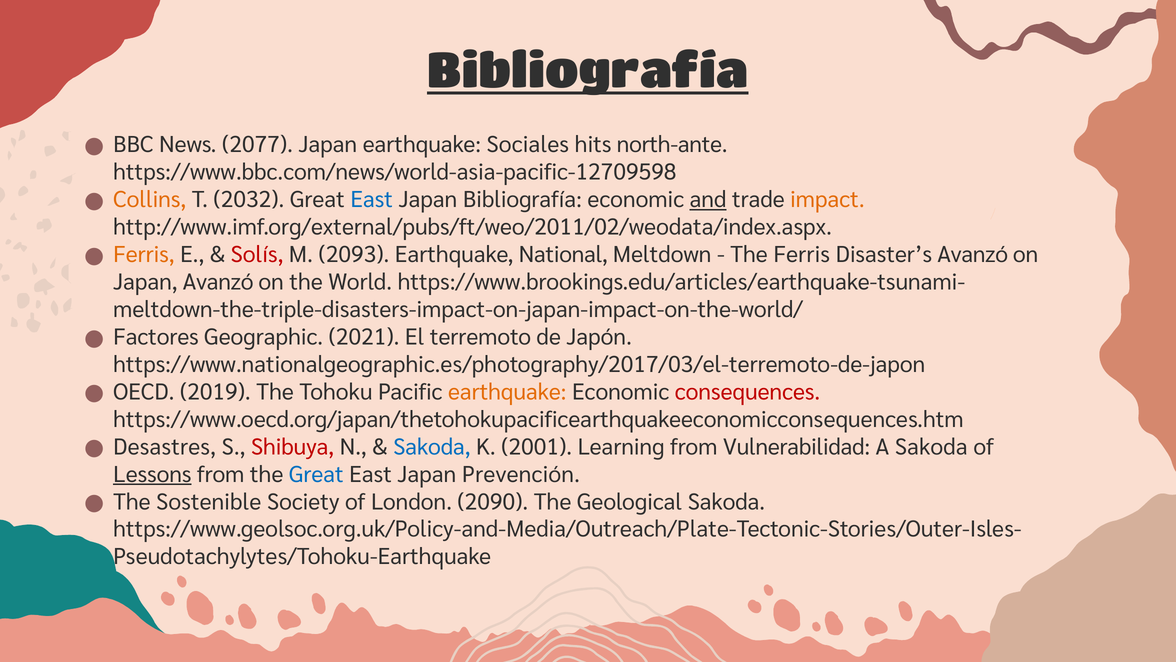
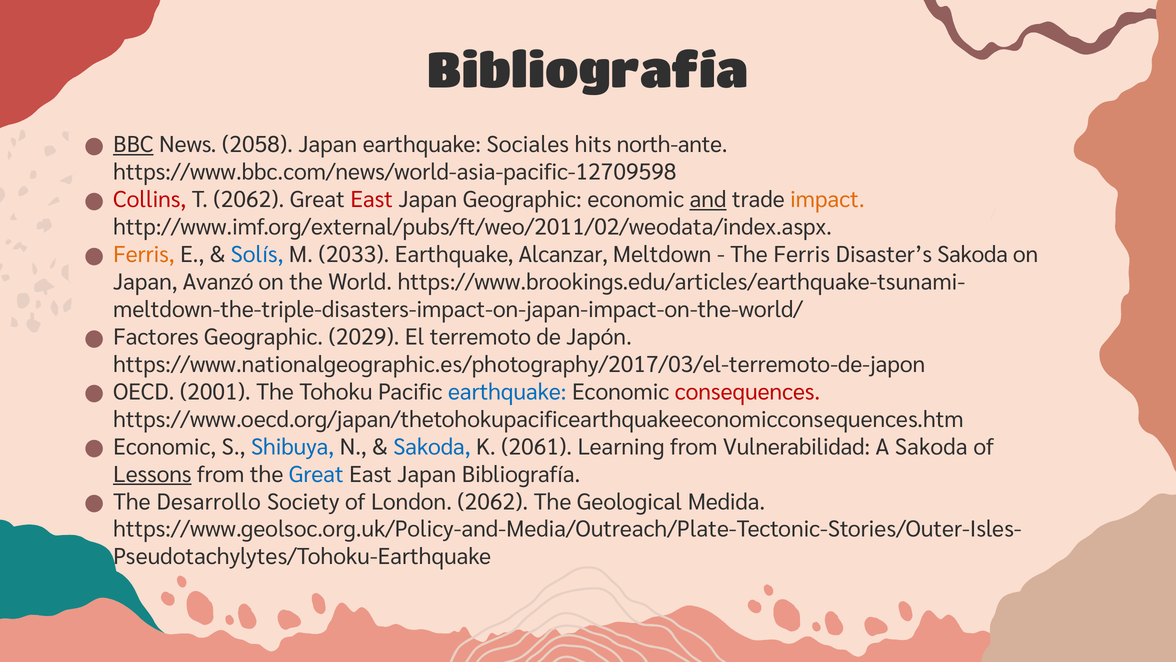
Bibliografía underline: present -> none (588, 72)
BBC underline: none -> present (133, 145)
2077: 2077 -> 2058 (258, 145)
Collins colour: orange -> red (150, 200)
T 2032: 2032 -> 2062 (249, 200)
East colour: blue -> red (372, 200)
Japan Bibliografía: Bibliografía -> Geographic (522, 200)
Solís colour: red -> blue (257, 255)
2093: 2093 -> 2033 (354, 255)
National: National -> Alcanzar (563, 255)
Disaster’s Avanzó: Avanzó -> Sakoda (973, 255)
2021: 2021 -> 2029 (364, 337)
2019: 2019 -> 2001 (215, 392)
earthquake colour: orange -> blue (507, 392)
Desastres: Desastres -> Economic (165, 447)
Shibuya colour: red -> blue (293, 447)
2001: 2001 -> 2061 (537, 447)
Japan Prevención: Prevención -> Bibliografía (521, 474)
Sostenible: Sostenible -> Desarrollo (209, 502)
London 2090: 2090 -> 2062 (493, 502)
Geological Sakoda: Sakoda -> Medida (726, 502)
